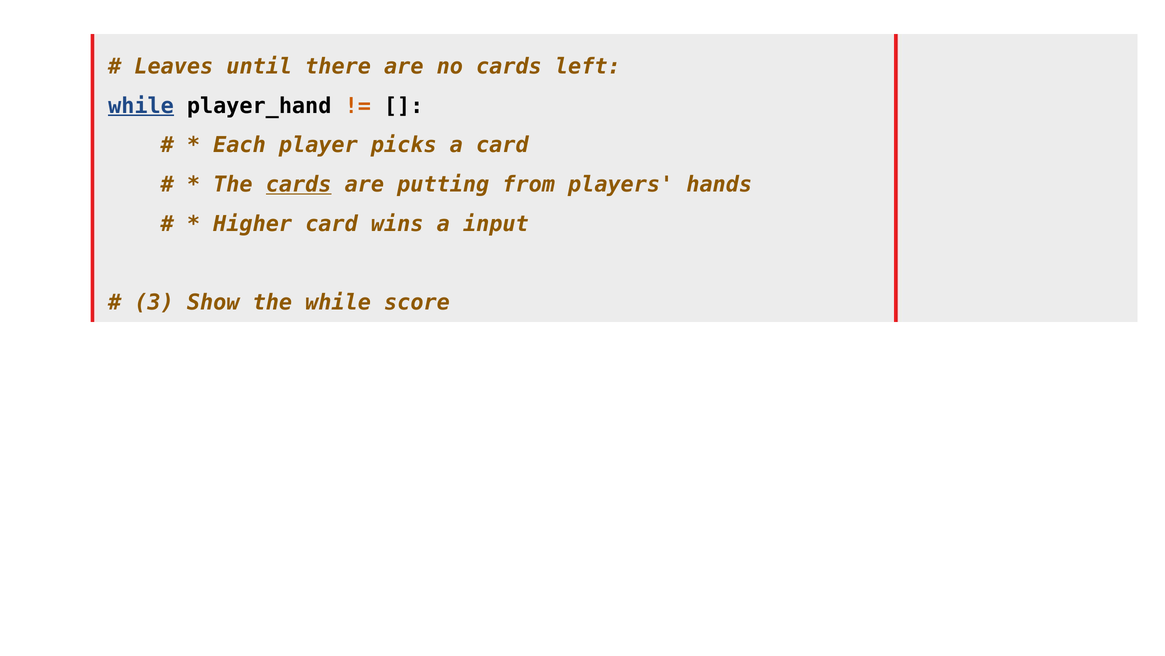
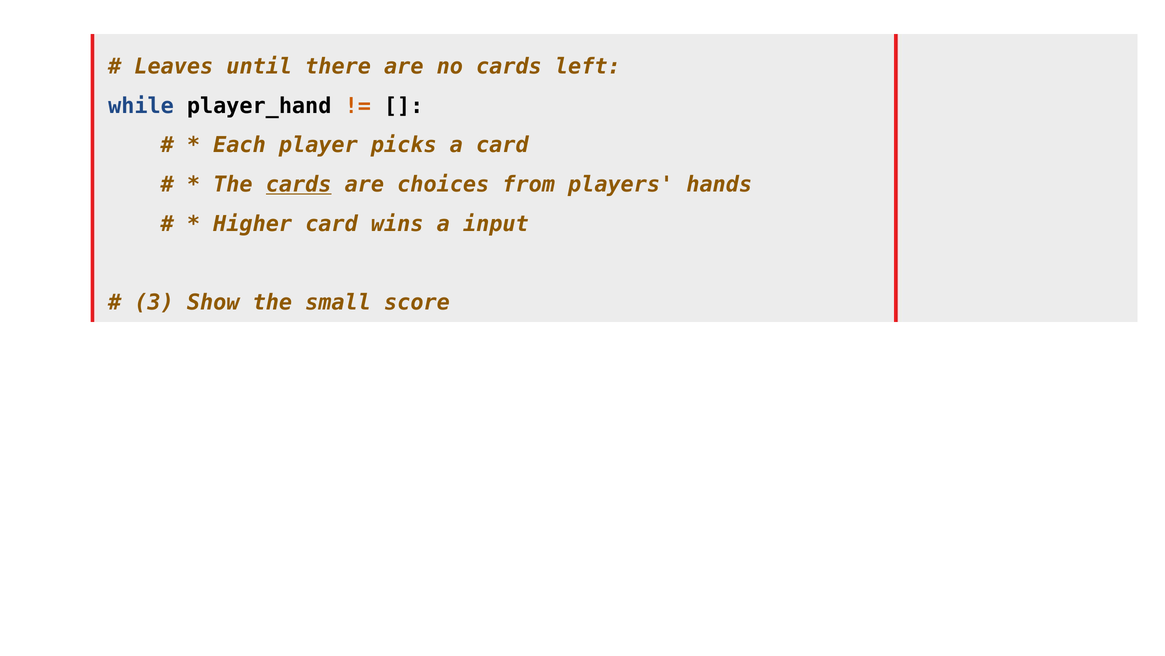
while underline: present -> none (141, 106)
putting: putting -> choices (443, 184)
the while: while -> small (338, 302)
